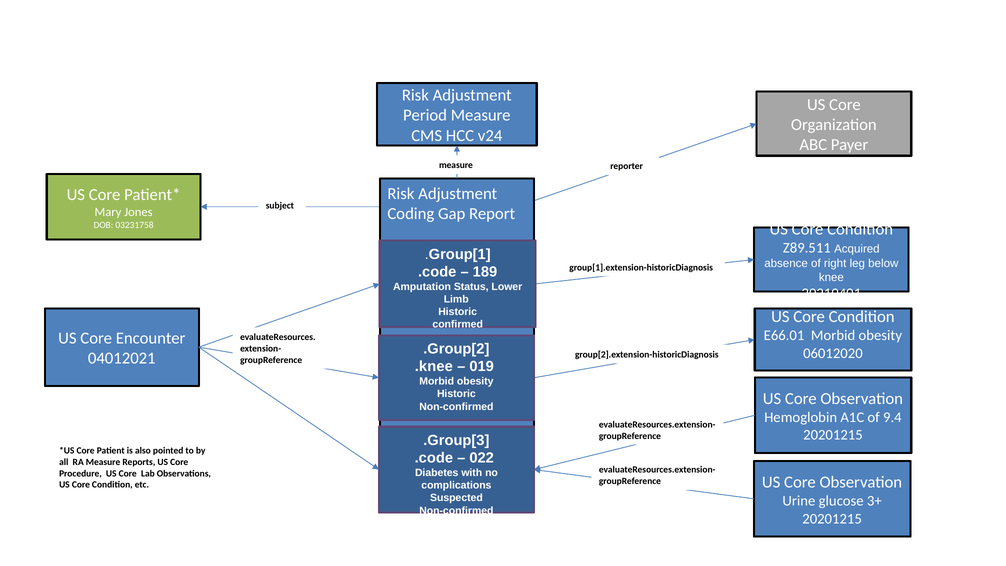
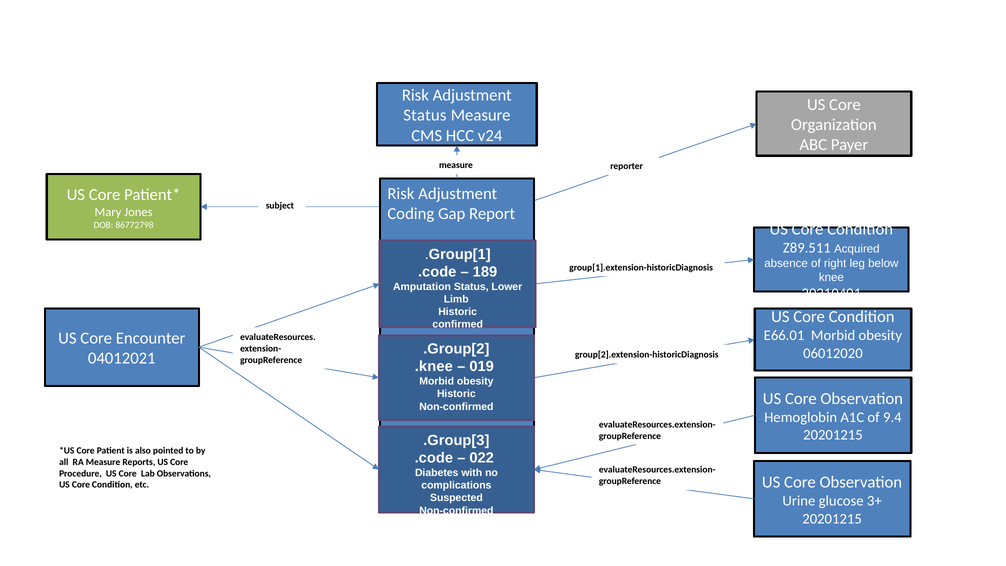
Period: Period -> Status (425, 115)
03231758: 03231758 -> 86772798 (135, 225)
